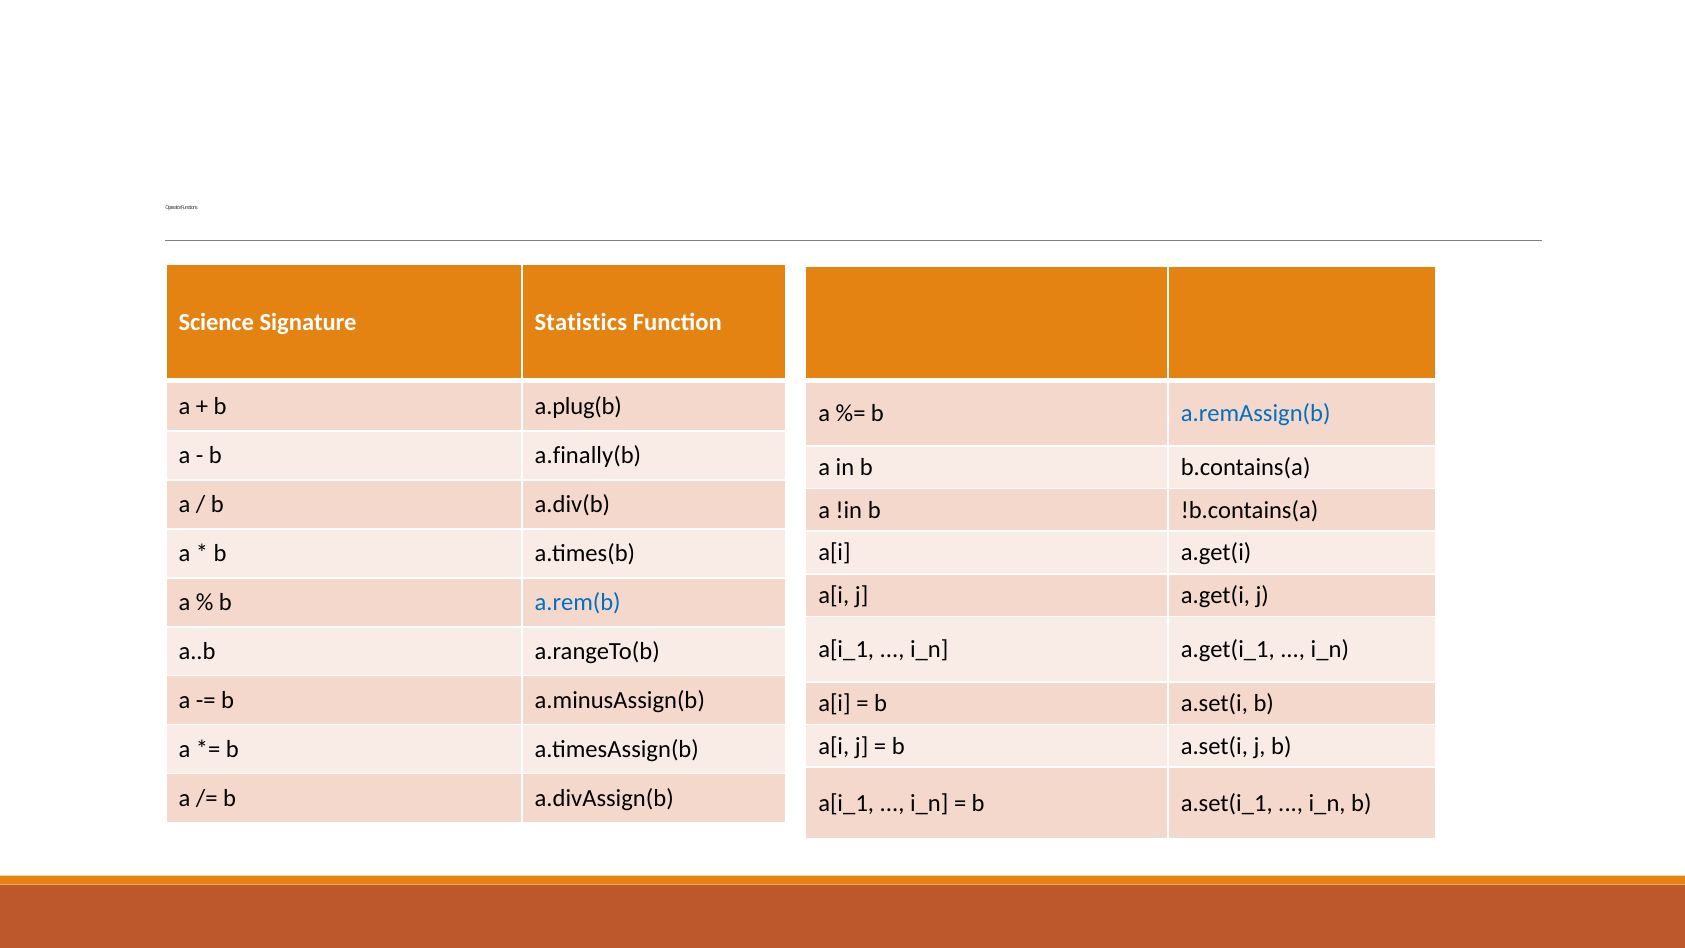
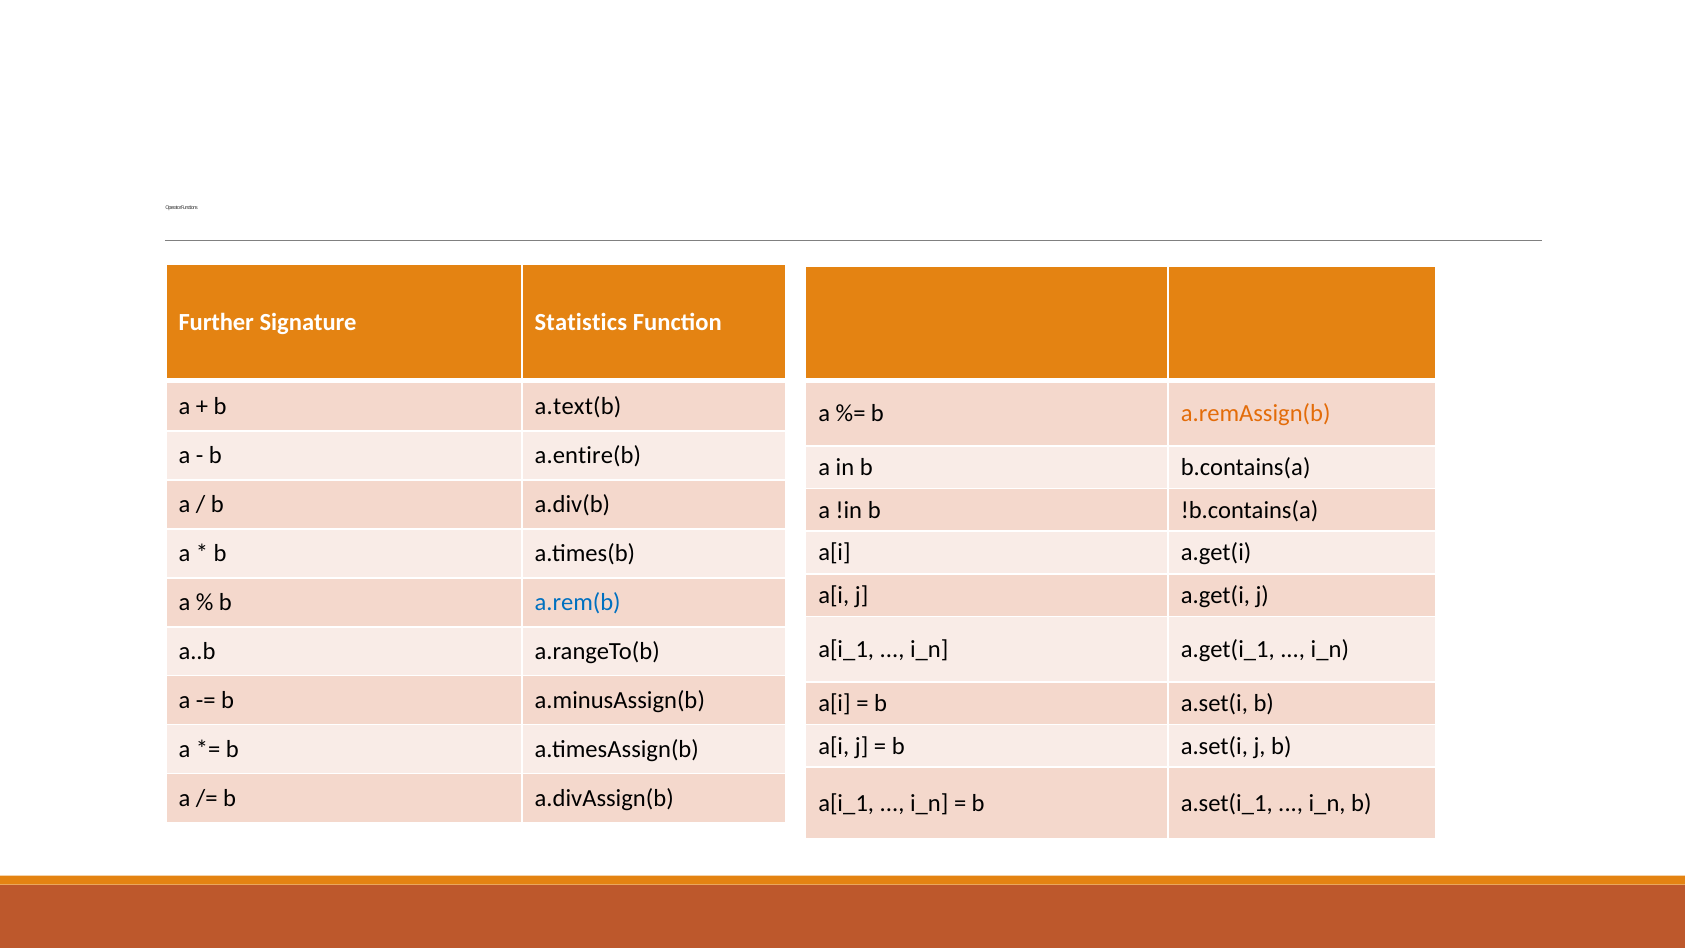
Science: Science -> Further (216, 323)
a.plug(b: a.plug(b -> a.text(b (578, 406)
a.remAssign(b colour: blue -> orange (1256, 413)
a.finally(b: a.finally(b -> a.entire(b (588, 456)
